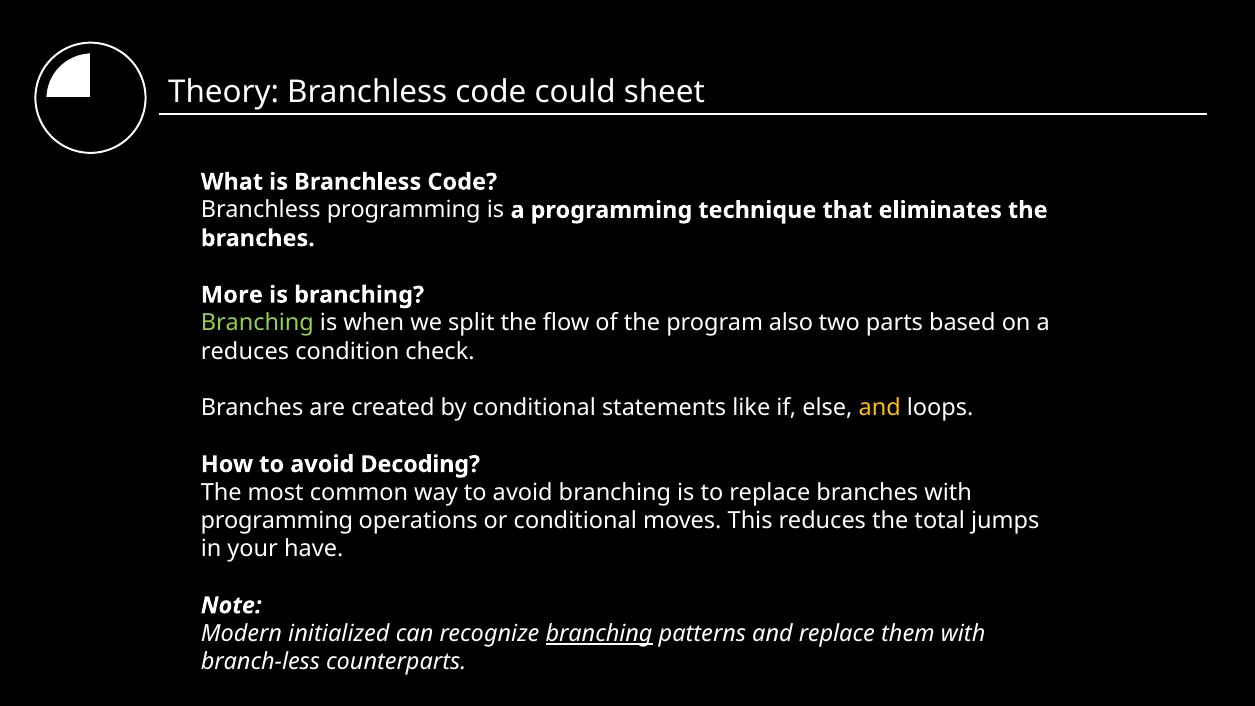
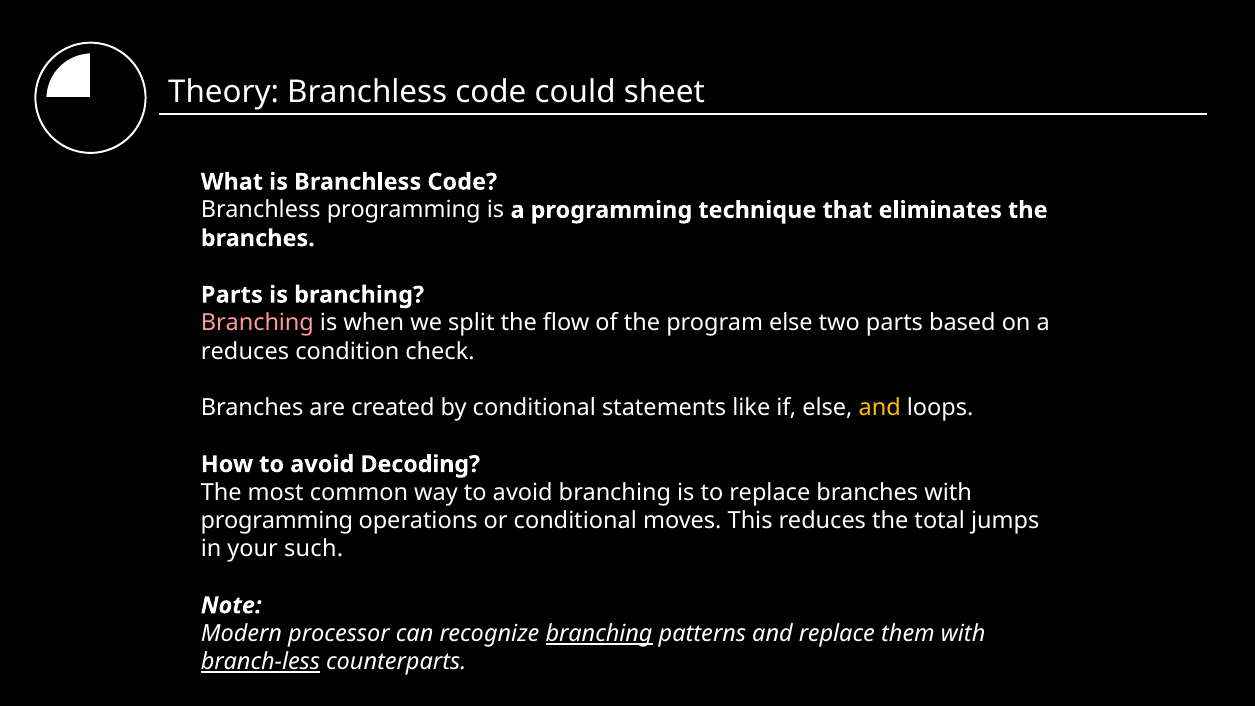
More: More -> Parts (232, 295)
Branching colour: light green -> pink (257, 323)
program also: also -> else (791, 323)
have: have -> such (314, 549)
initialized: initialized -> processor (339, 634)
branch-less underline: none -> present (260, 662)
